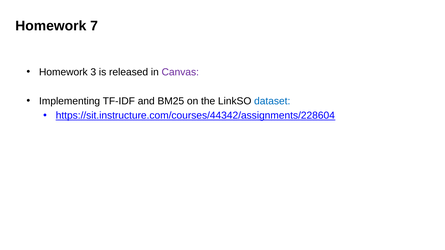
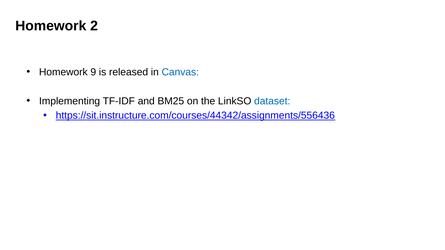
7: 7 -> 2 (94, 26)
3: 3 -> 9 (93, 72)
Canvas colour: purple -> blue (180, 72)
https://sit.instructure.com/courses/44342/assignments/228604: https://sit.instructure.com/courses/44342/assignments/228604 -> https://sit.instructure.com/courses/44342/assignments/556436 (195, 116)
